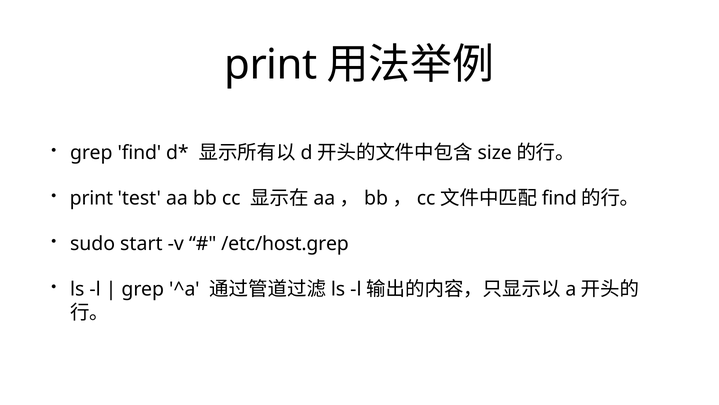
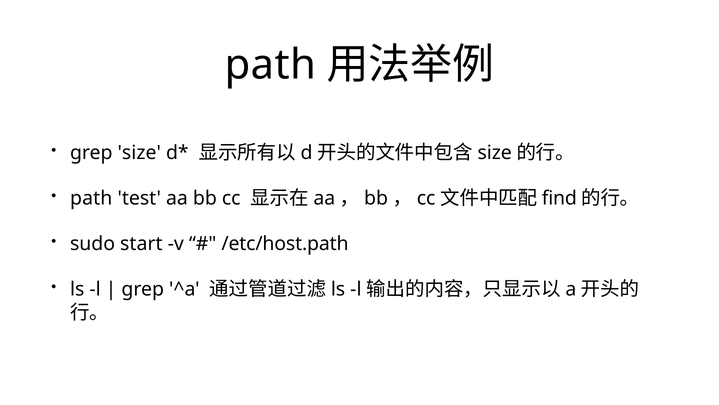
print: print -> path (270, 65)
grep find: find -> size (139, 153)
print: print -> path (91, 198)
/etc/host.grep: /etc/host.grep -> /etc/host.path (285, 244)
